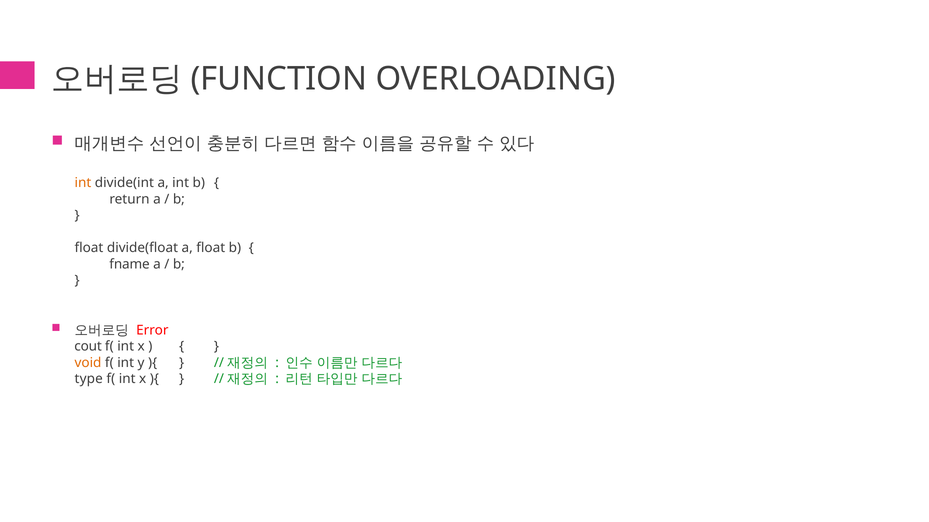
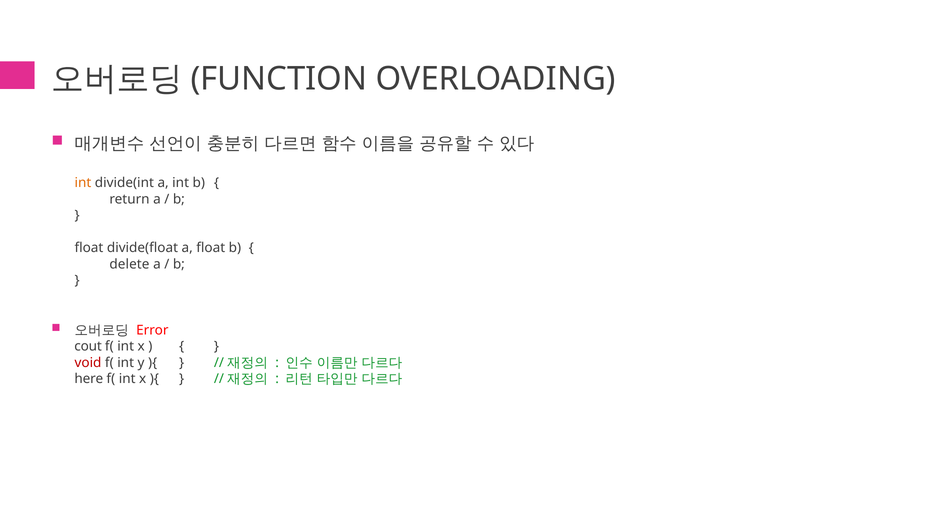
fname: fname -> delete (129, 265)
void colour: orange -> red (88, 363)
type: type -> here (89, 379)
